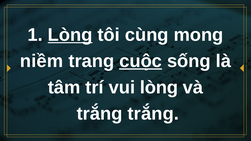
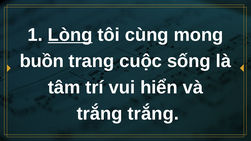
niềm: niềm -> buồn (42, 61)
cuộc underline: present -> none (141, 61)
vui lòng: lòng -> hiển (159, 88)
